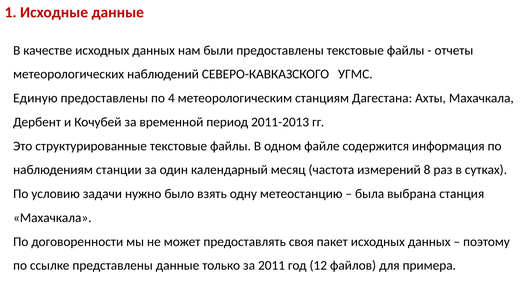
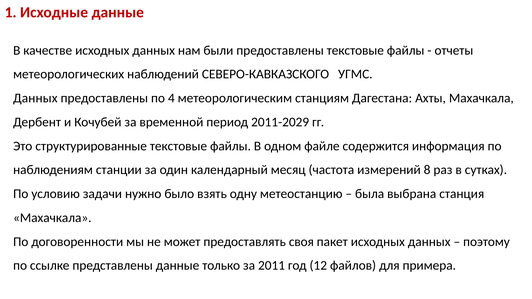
Единую: Единую -> Данных (35, 98)
2011-2013: 2011-2013 -> 2011-2029 (280, 122)
